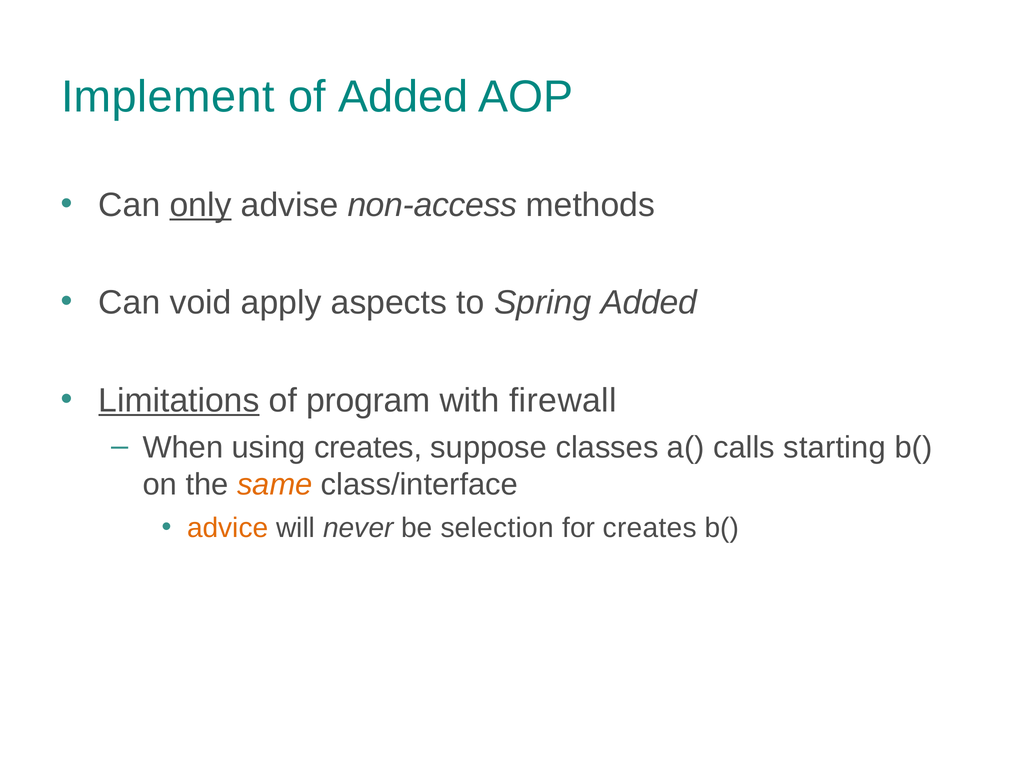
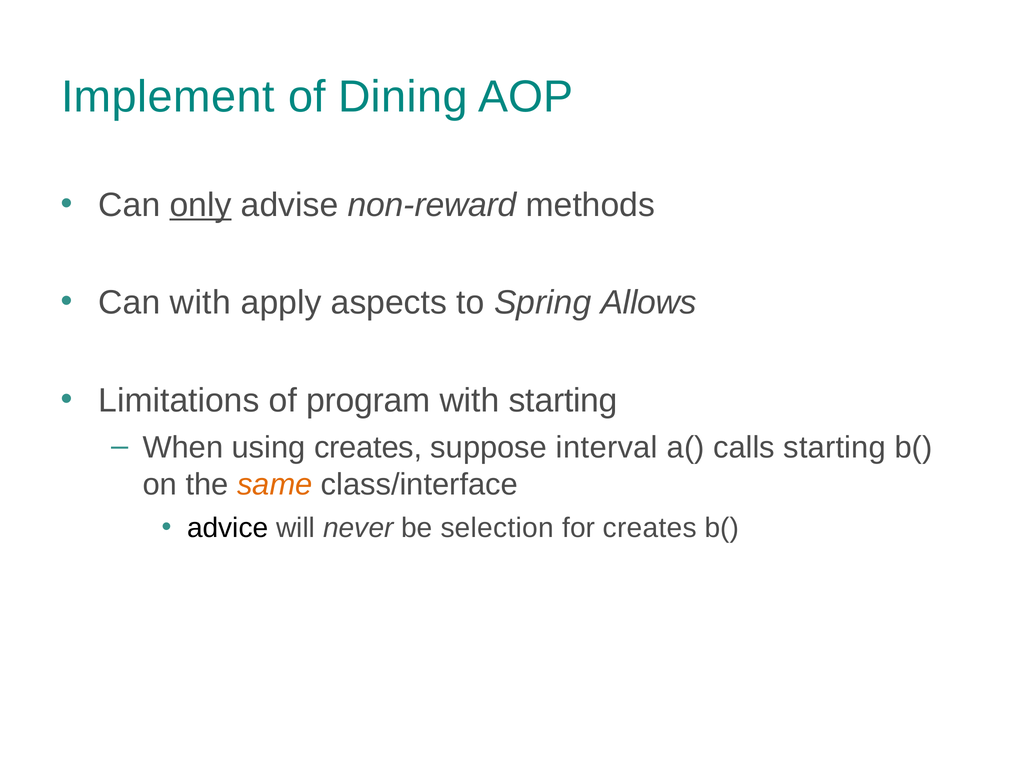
of Added: Added -> Dining (403, 97)
non-access: non-access -> non-reward (432, 205)
Can void: void -> with (200, 303)
Spring Added: Added -> Allows (649, 303)
Limitations underline: present -> none (179, 400)
with firewall: firewall -> starting (563, 400)
classes: classes -> interval (607, 447)
advice colour: orange -> black (228, 528)
